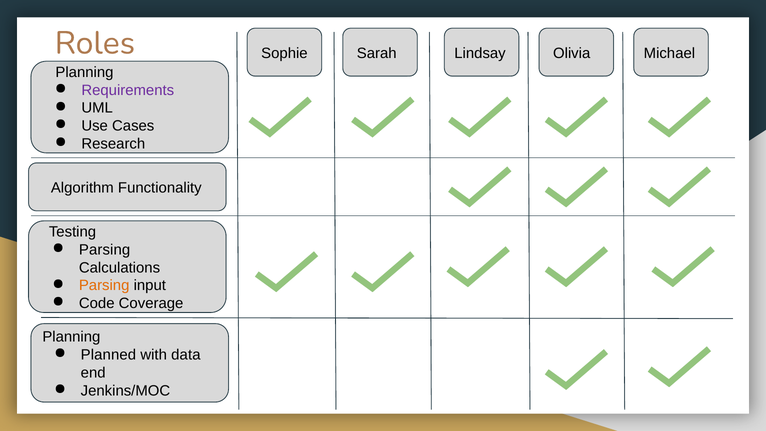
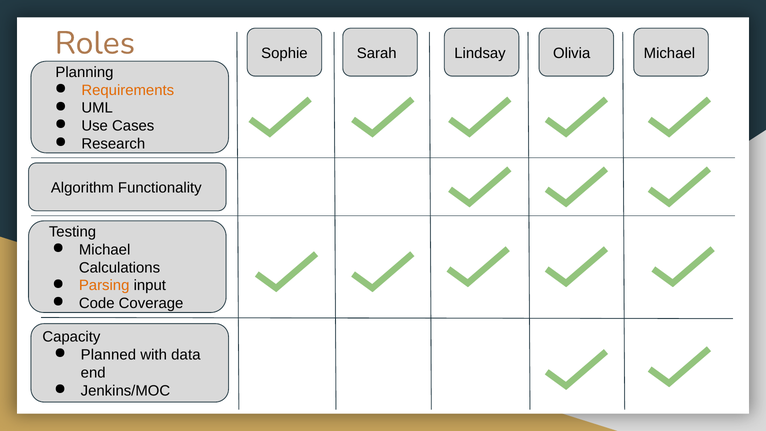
Requirements colour: purple -> orange (128, 90)
Parsing: Parsing -> Michael (105, 250)
Planning: Planning -> Capacity (71, 337)
